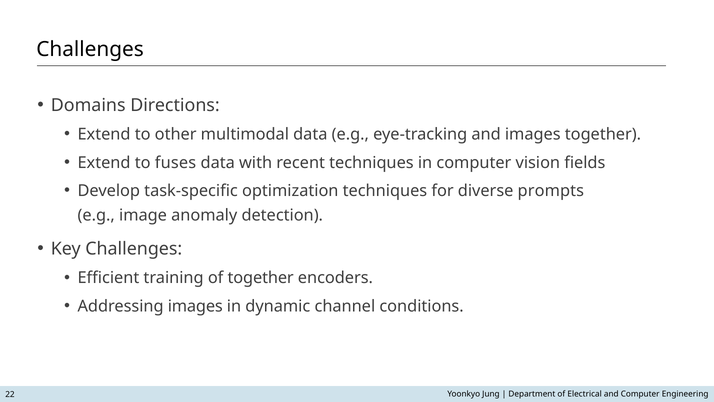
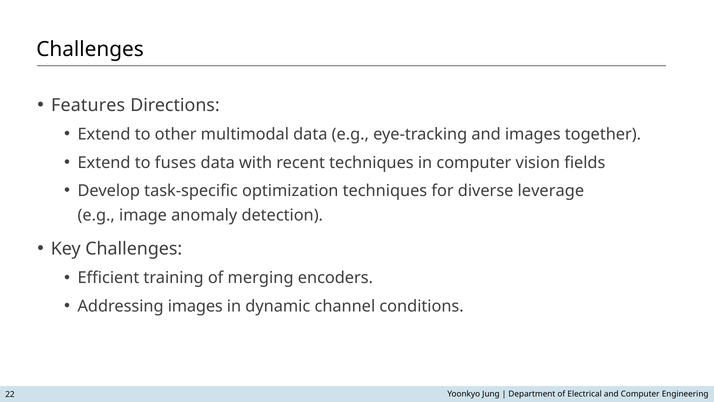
Domains: Domains -> Features (88, 105)
prompts: prompts -> leverage (551, 191)
of together: together -> merging (261, 278)
